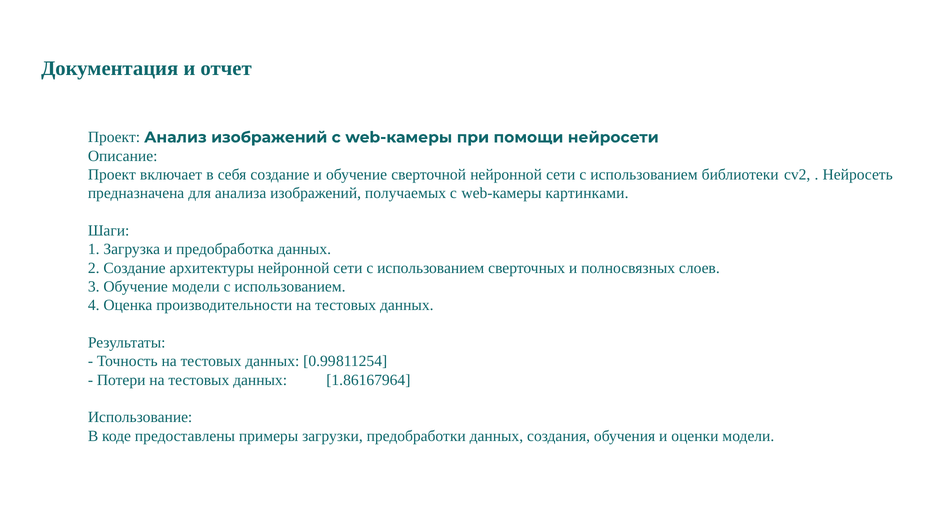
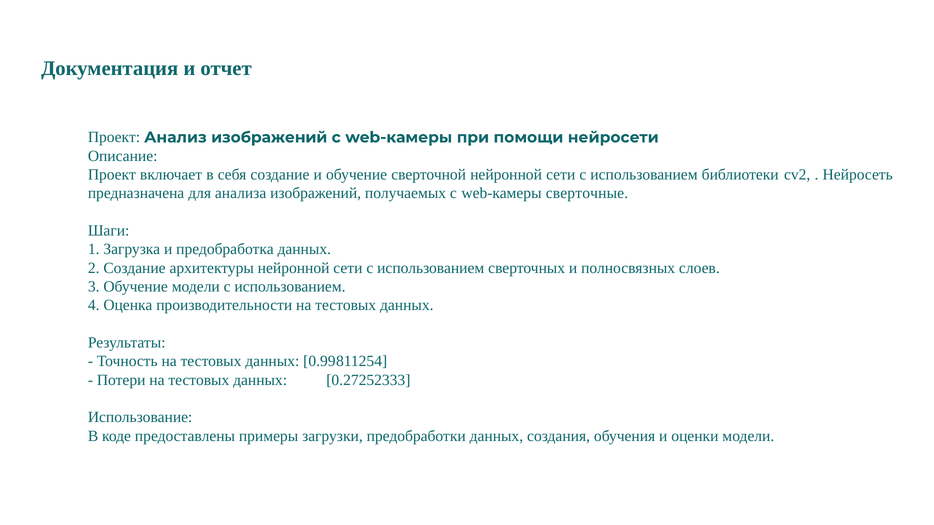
картинками: картинками -> сверточные (587, 194)
1.86167964: 1.86167964 -> 0.27252333 (368, 380)
